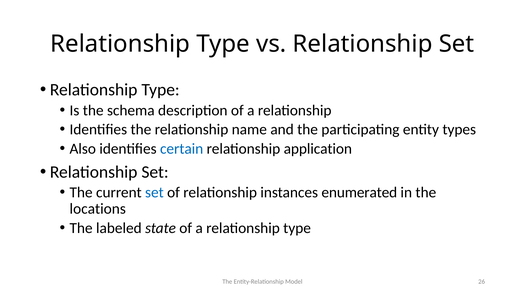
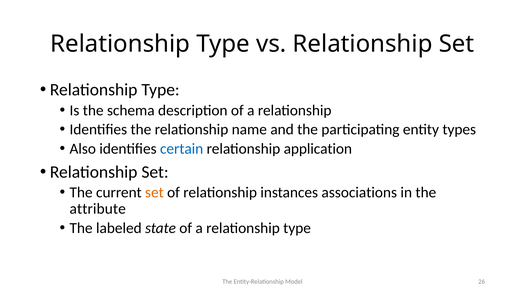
set colour: blue -> orange (154, 193)
enumerated: enumerated -> associations (359, 193)
locations: locations -> attribute (98, 209)
